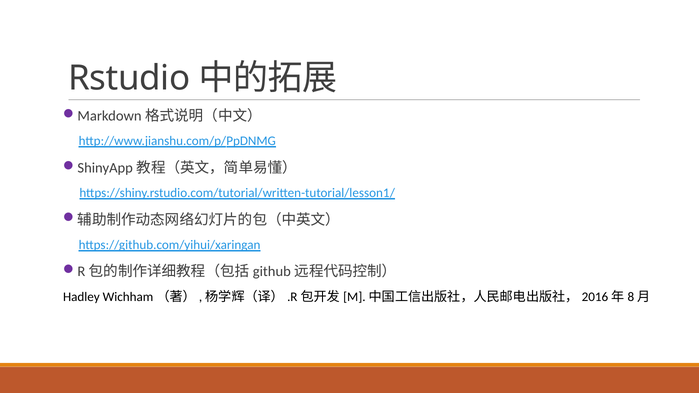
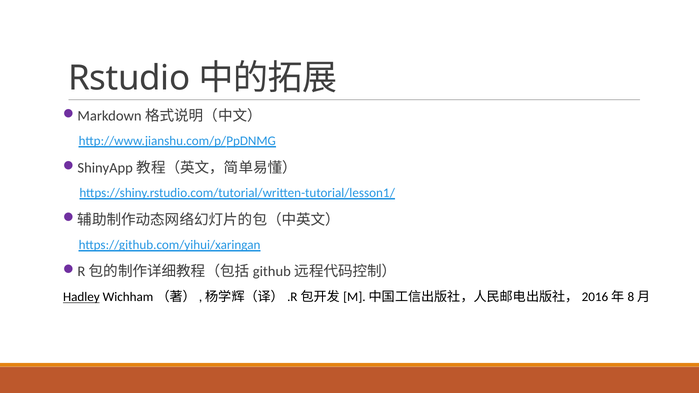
Hadley underline: none -> present (81, 297)
